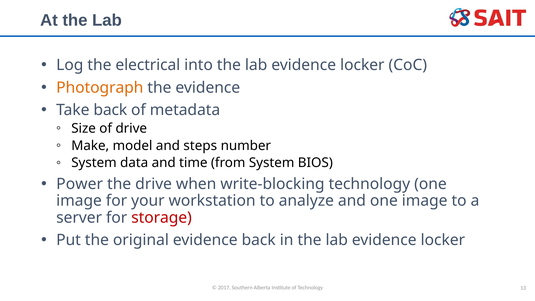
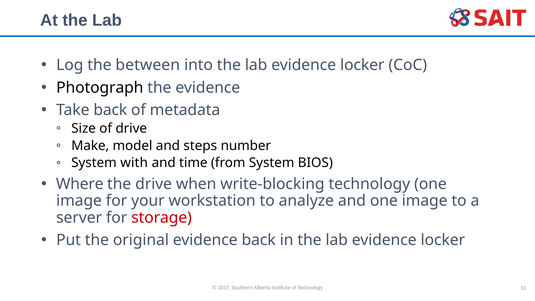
electrical: electrical -> between (148, 65)
Photograph colour: orange -> black (100, 87)
data: data -> with (134, 163)
Power: Power -> Where (80, 184)
